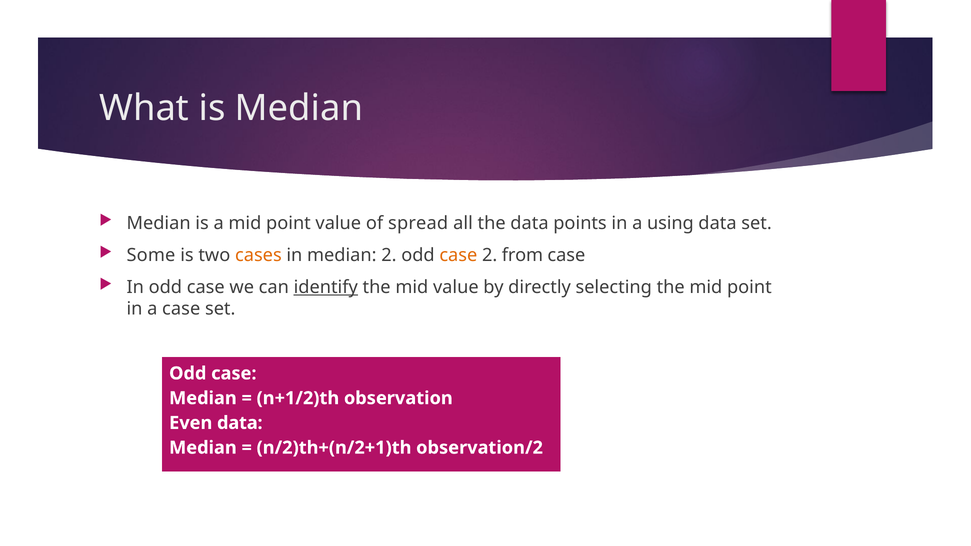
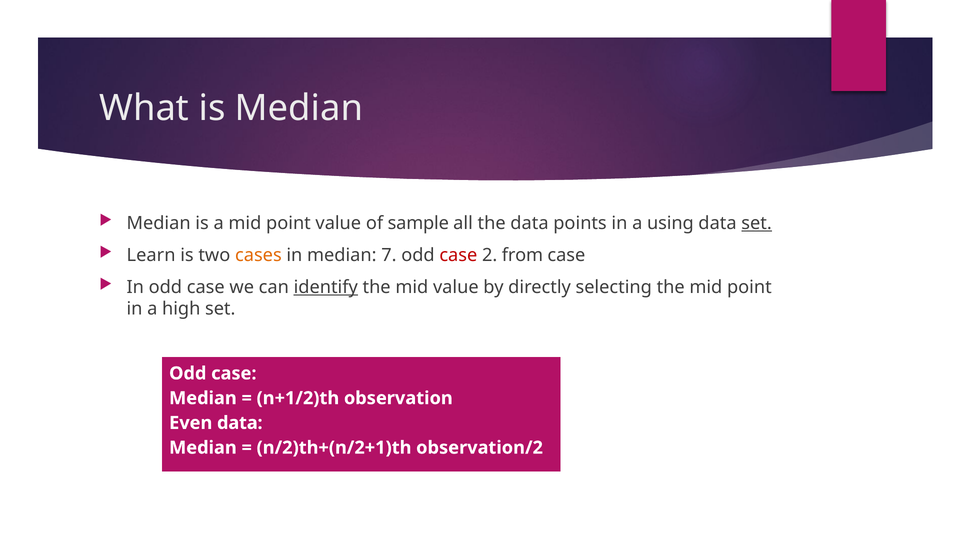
spread: spread -> sample (418, 223)
set underline: none -> present (757, 223)
Some: Some -> Learn (151, 255)
median 2: 2 -> 7 (389, 255)
case colour: orange -> red (458, 255)
a case: case -> high (181, 309)
